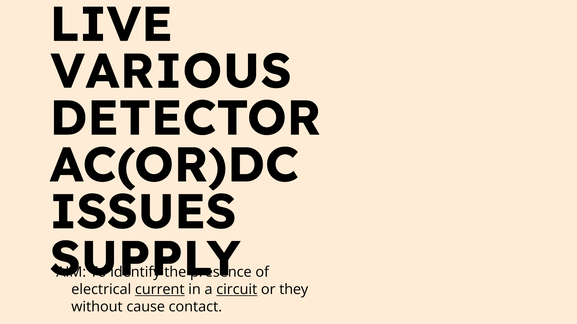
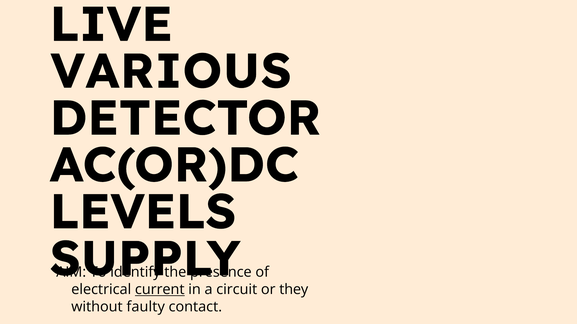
ISSUES: ISSUES -> LEVELS (143, 213)
circuit underline: present -> none (237, 290)
cause: cause -> faulty (146, 307)
